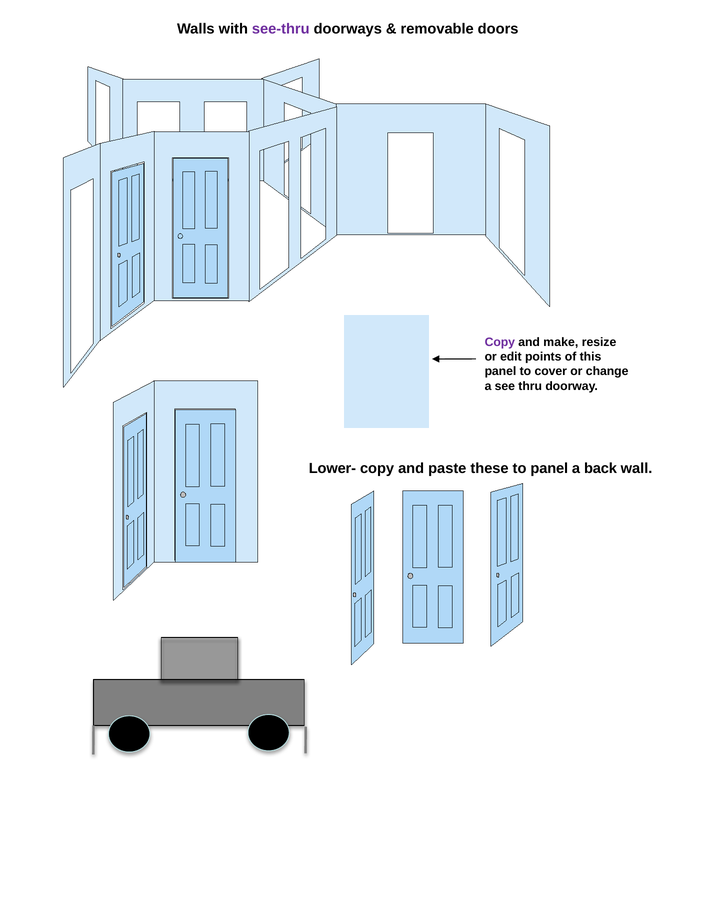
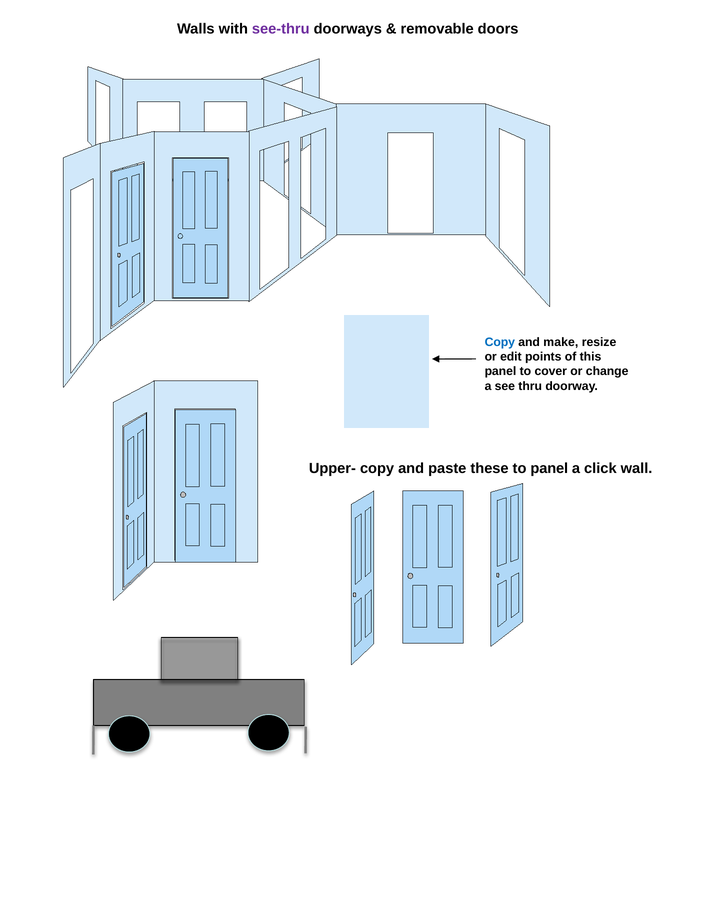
Copy colour: purple -> blue (500, 342)
Lower-: Lower- -> Upper- (332, 468)
back: back -> click (600, 468)
